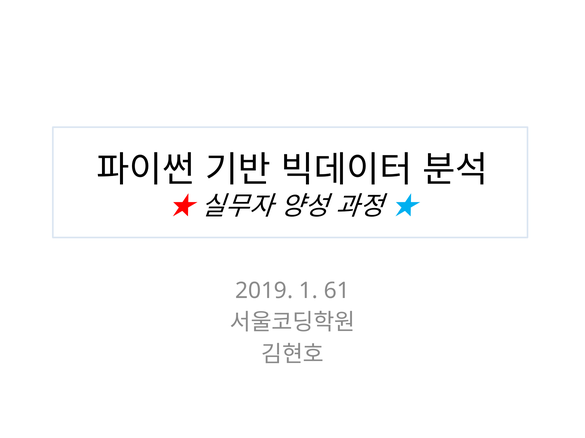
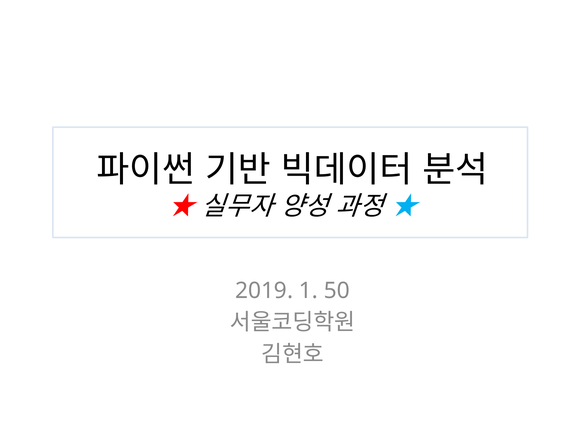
61: 61 -> 50 (337, 291)
